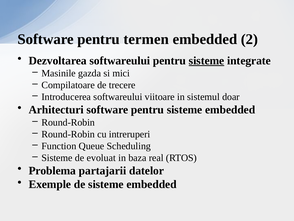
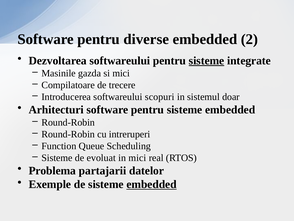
termen: termen -> diverse (146, 39)
viitoare: viitoare -> scopuri (160, 97)
in baza: baza -> mici (137, 157)
embedded underline: none -> present (152, 184)
